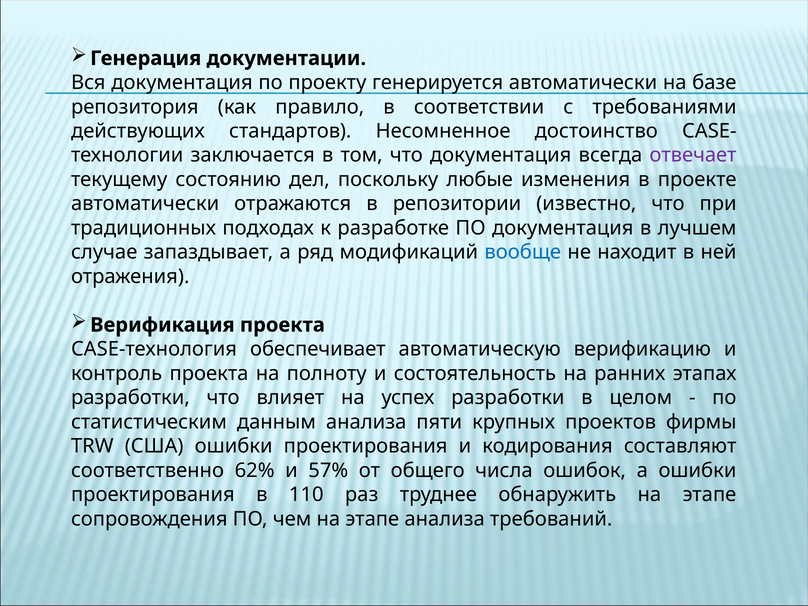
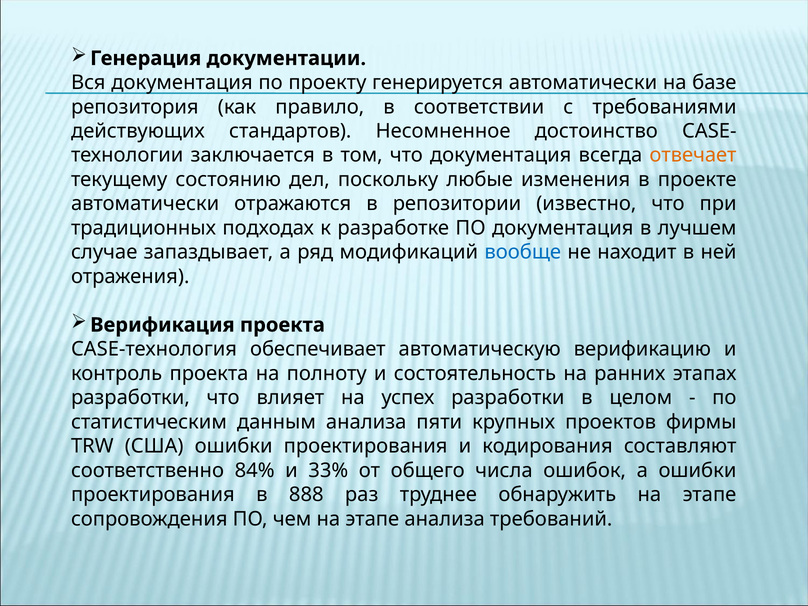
отвечает colour: purple -> orange (693, 155)
62%: 62% -> 84% (255, 470)
57%: 57% -> 33% (328, 470)
110: 110 -> 888 (306, 495)
